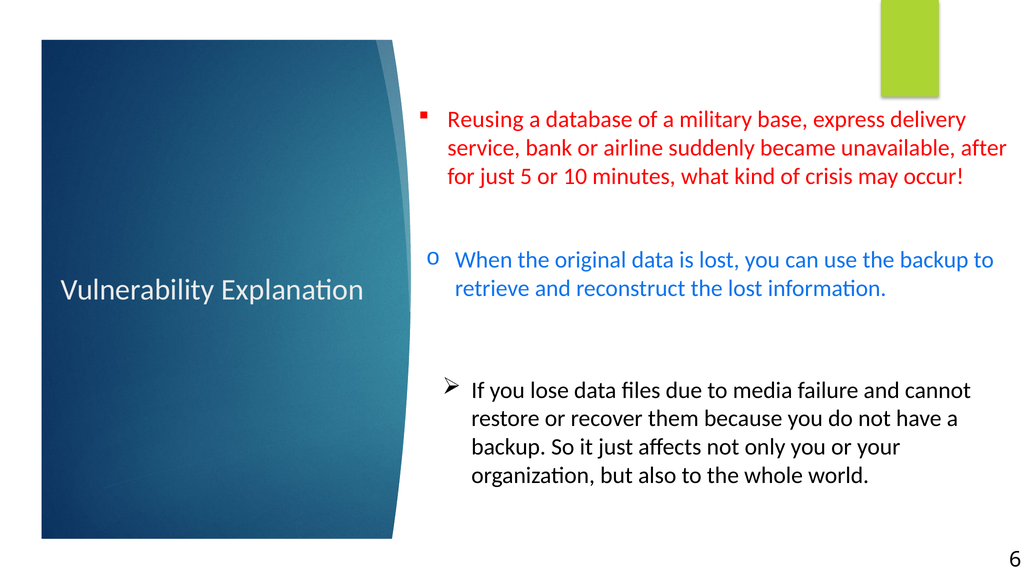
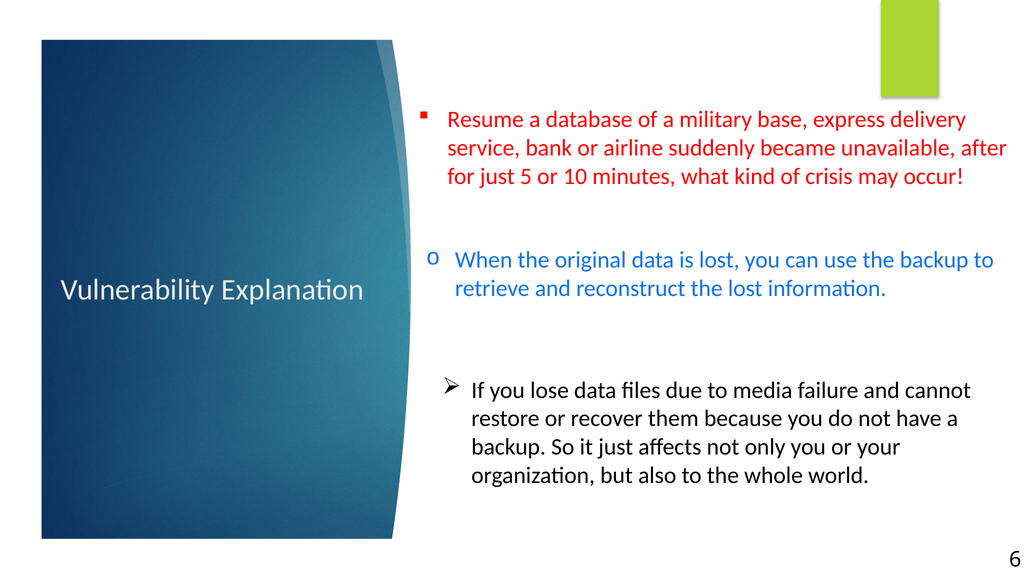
Reusing: Reusing -> Resume (486, 120)
